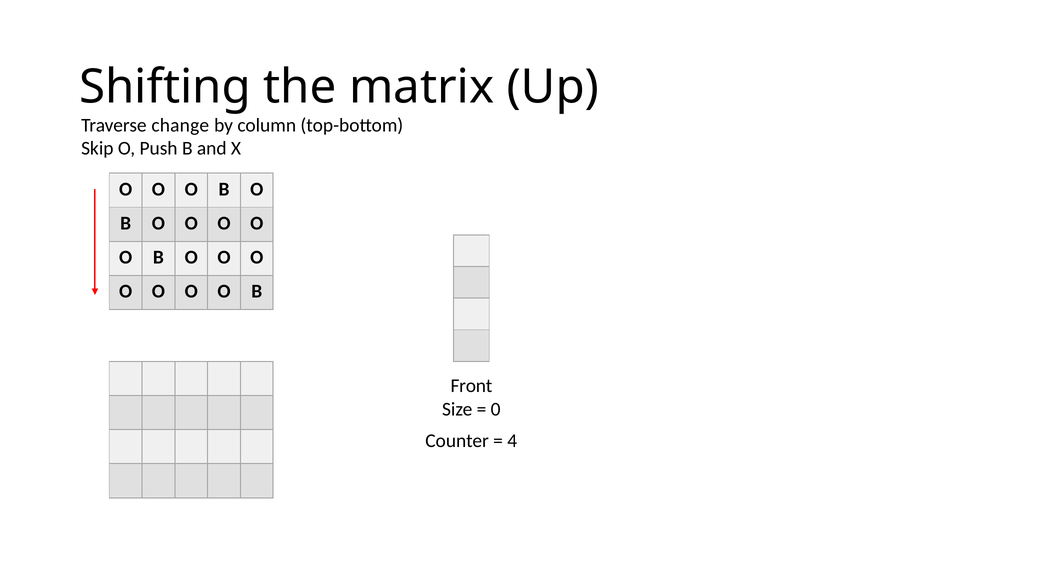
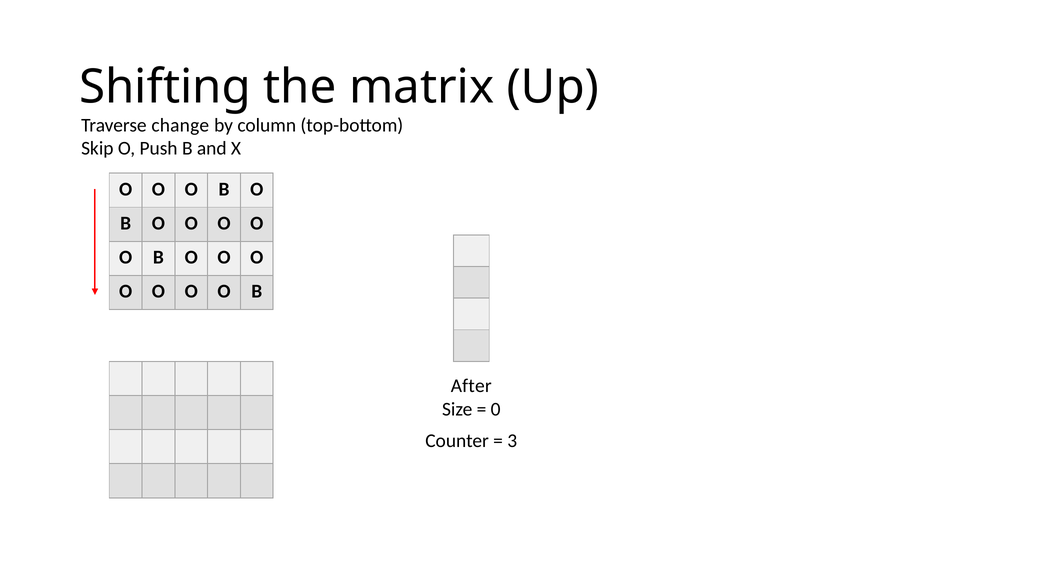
Front: Front -> After (471, 385)
4: 4 -> 3 (512, 440)
